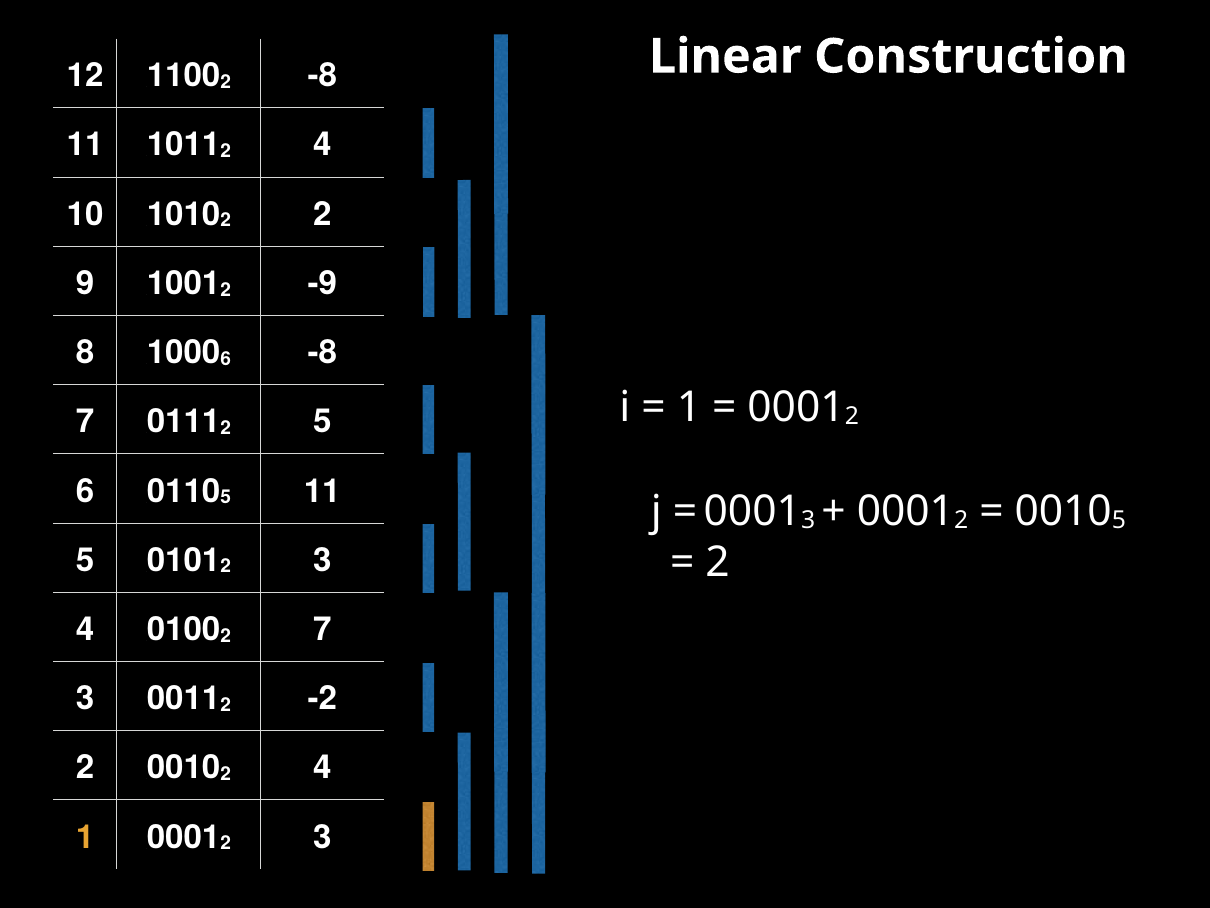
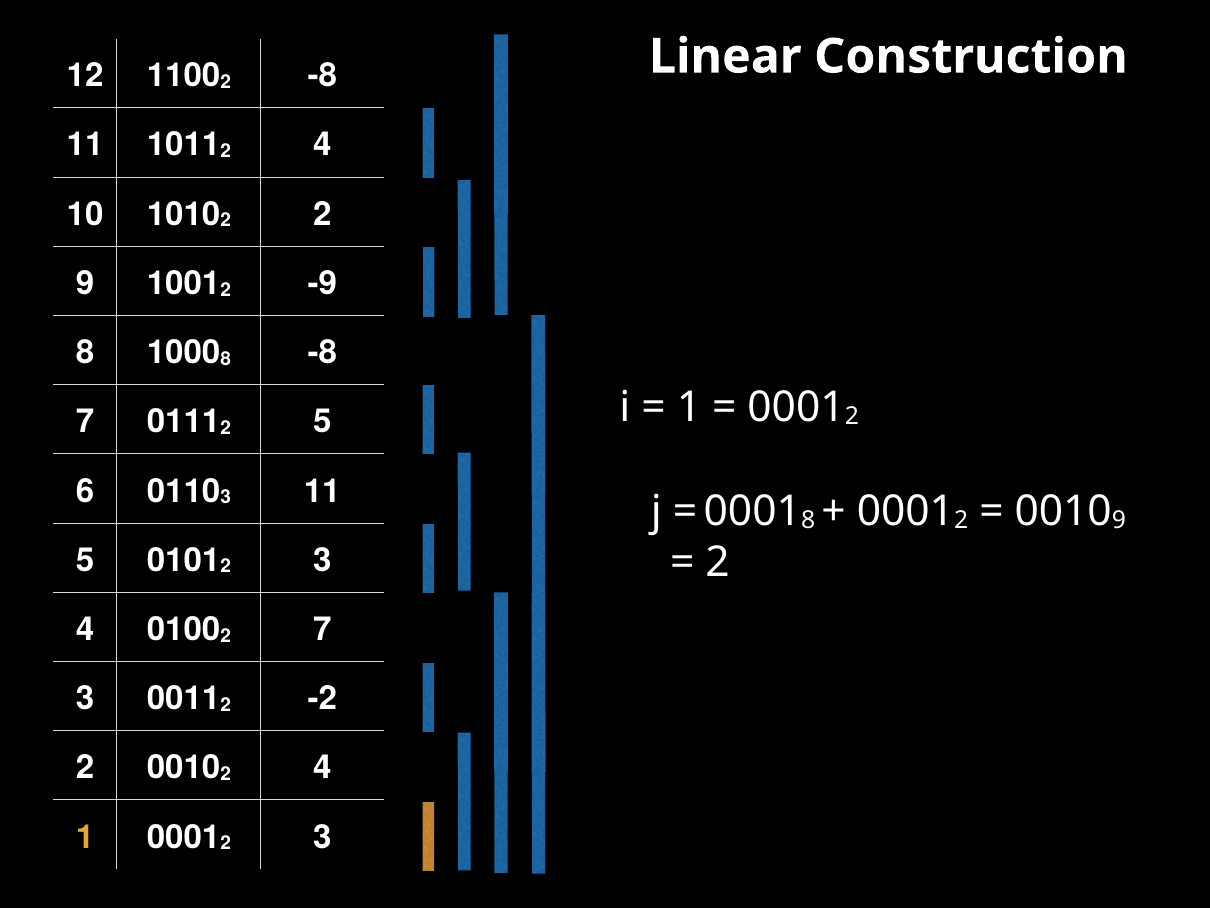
6: 6 -> 8 (226, 359)
5: 5 -> 3 (226, 497)
3: 3 -> 8 (808, 520)
5: 5 -> 9 (1119, 520)
